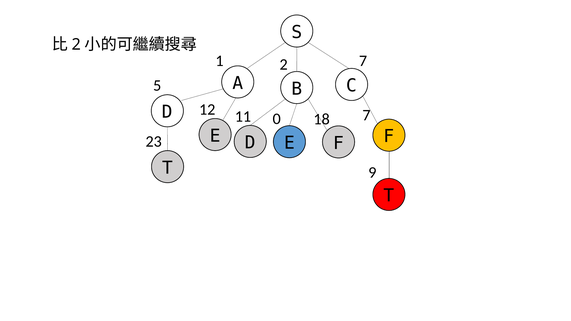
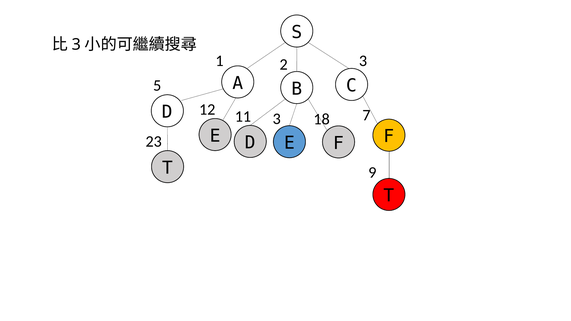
2: 2 -> 3 (76, 45)
1 7: 7 -> 3 (363, 61)
11 0: 0 -> 3 (277, 119)
